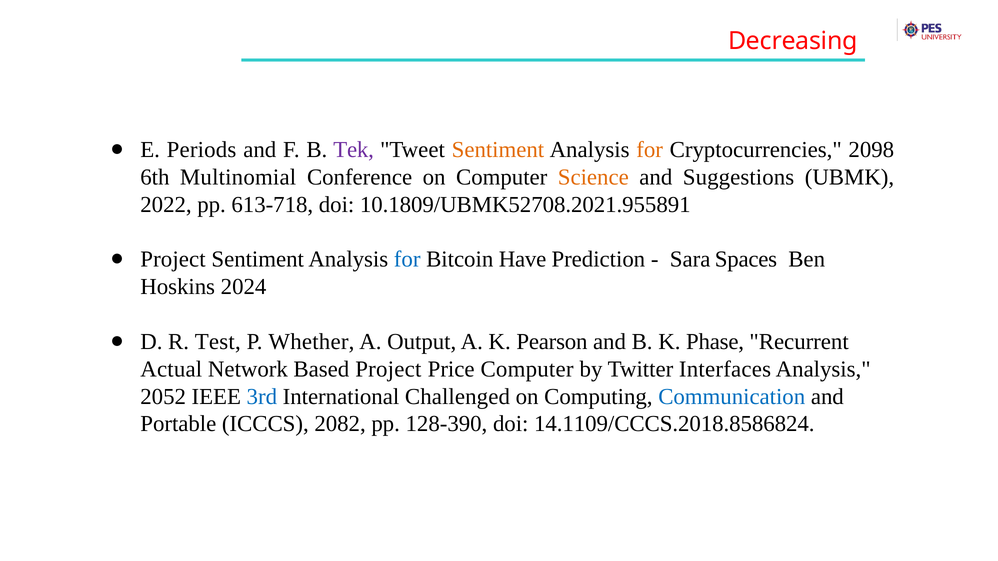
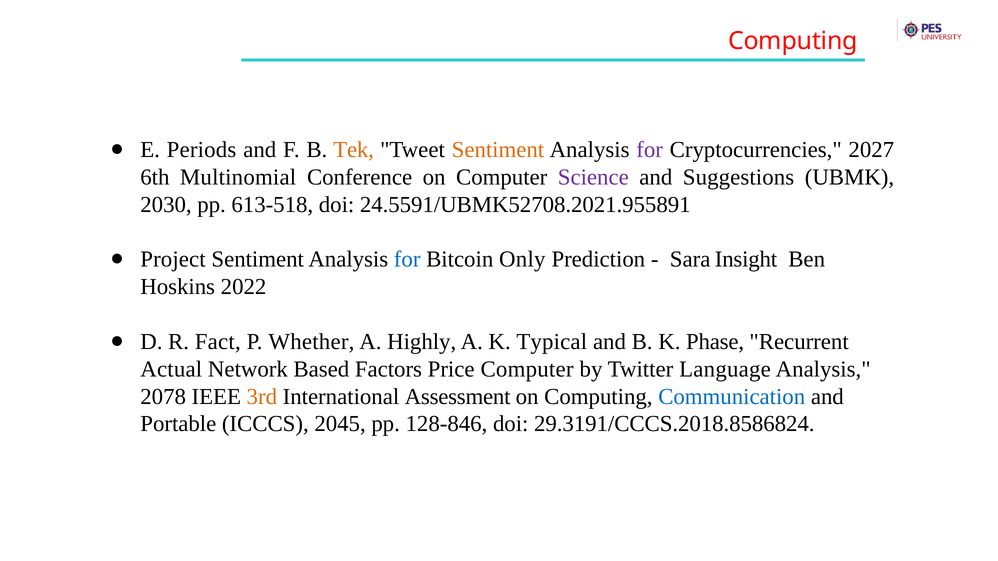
Decreasing: Decreasing -> Computing (793, 41)
Tek colour: purple -> orange (354, 150)
for colour: orange -> purple (650, 150)
2098: 2098 -> 2027 (871, 150)
Science colour: orange -> purple (593, 177)
2022: 2022 -> 2030 (166, 205)
613-718: 613-718 -> 613-518 (272, 205)
10.1809/UBMK52708.2021.955891: 10.1809/UBMK52708.2021.955891 -> 24.5591/UBMK52708.2021.955891 (525, 205)
Have: Have -> Only (522, 260)
Spaces: Spaces -> Insight (746, 260)
2024: 2024 -> 2022 (244, 287)
Test: Test -> Fact (218, 342)
Output: Output -> Highly (422, 342)
Pearson: Pearson -> Typical (552, 342)
Based Project: Project -> Factors (388, 369)
Interfaces: Interfaces -> Language (725, 369)
2052: 2052 -> 2078 (163, 397)
3rd colour: blue -> orange (262, 397)
Challenged: Challenged -> Assessment (458, 397)
2082: 2082 -> 2045 (340, 424)
128-390: 128-390 -> 128-846 (446, 424)
14.1109/CCCS.2018.8586824: 14.1109/CCCS.2018.8586824 -> 29.3191/CCCS.2018.8586824 (674, 424)
